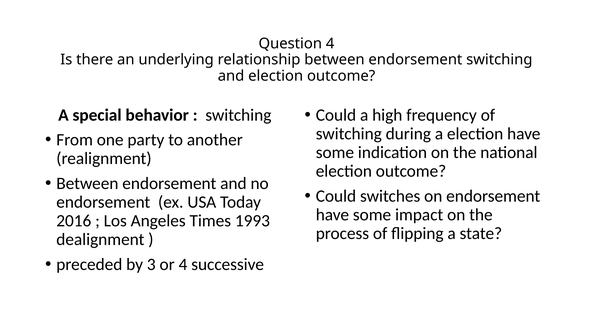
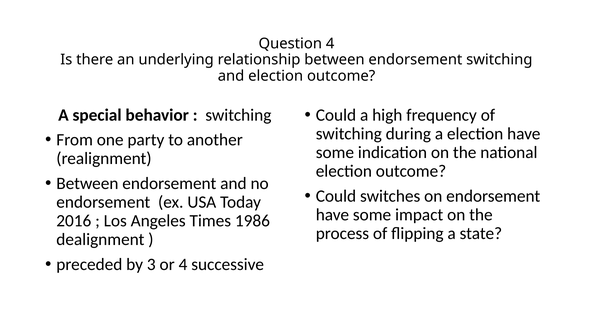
1993: 1993 -> 1986 (252, 221)
